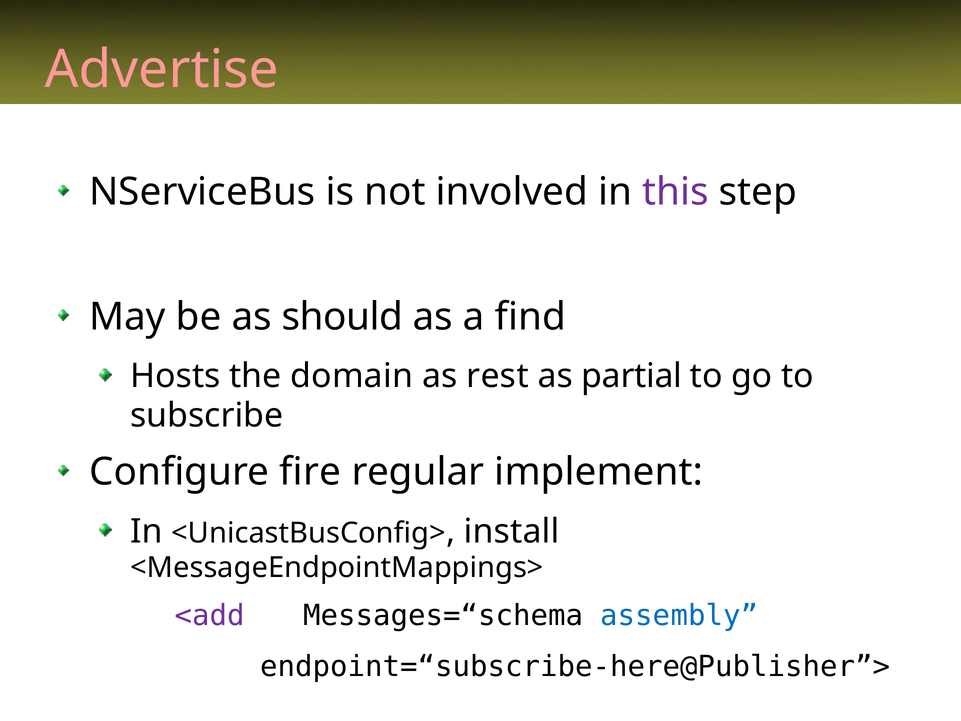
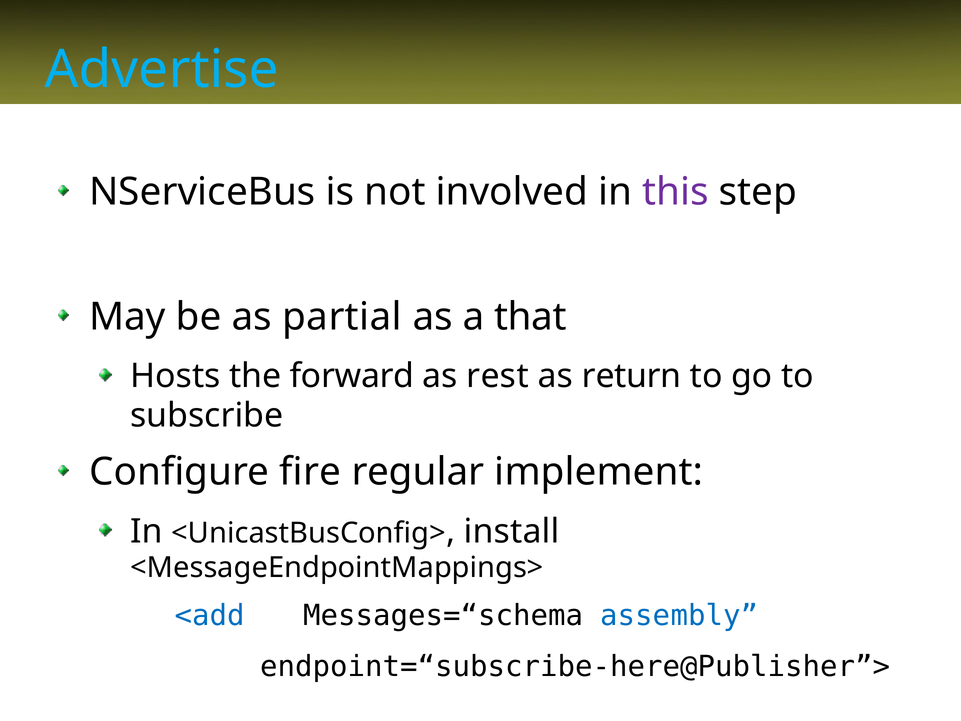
Advertise colour: pink -> light blue (162, 70)
should: should -> partial (342, 317)
find: find -> that (530, 317)
domain: domain -> forward (352, 376)
partial: partial -> return (632, 376)
<add colour: purple -> blue (210, 615)
